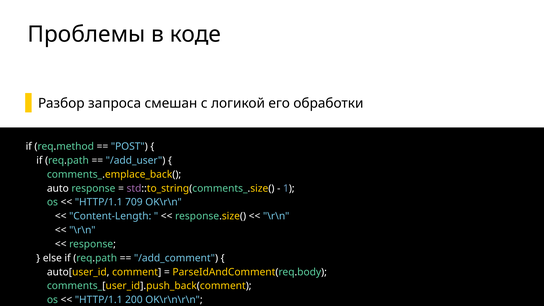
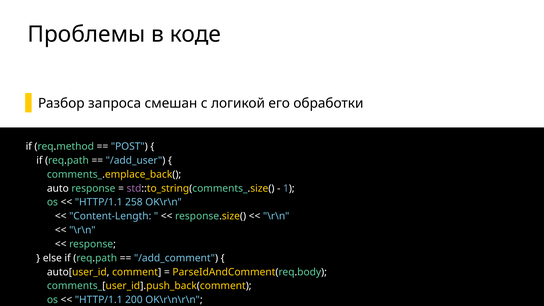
709: 709 -> 258 (134, 202)
